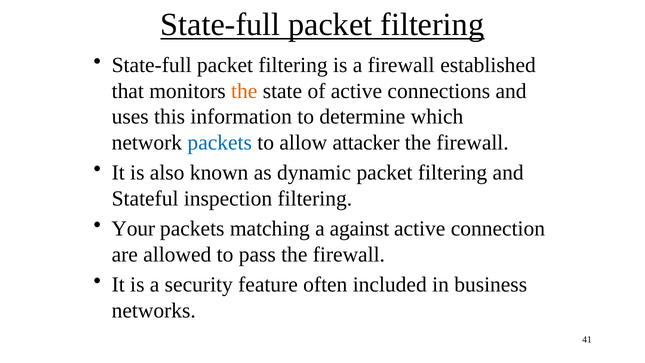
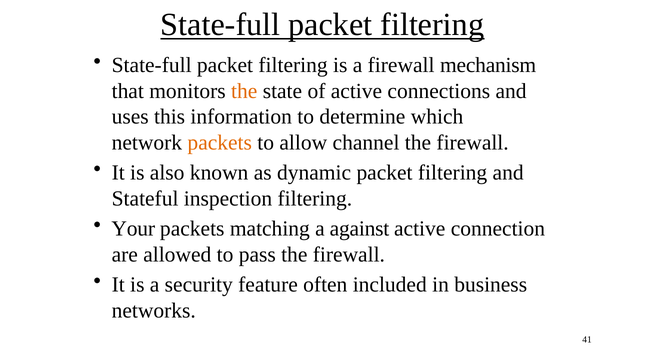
established: established -> mechanism (488, 65)
packets colour: blue -> orange (220, 143)
attacker: attacker -> channel (366, 143)
